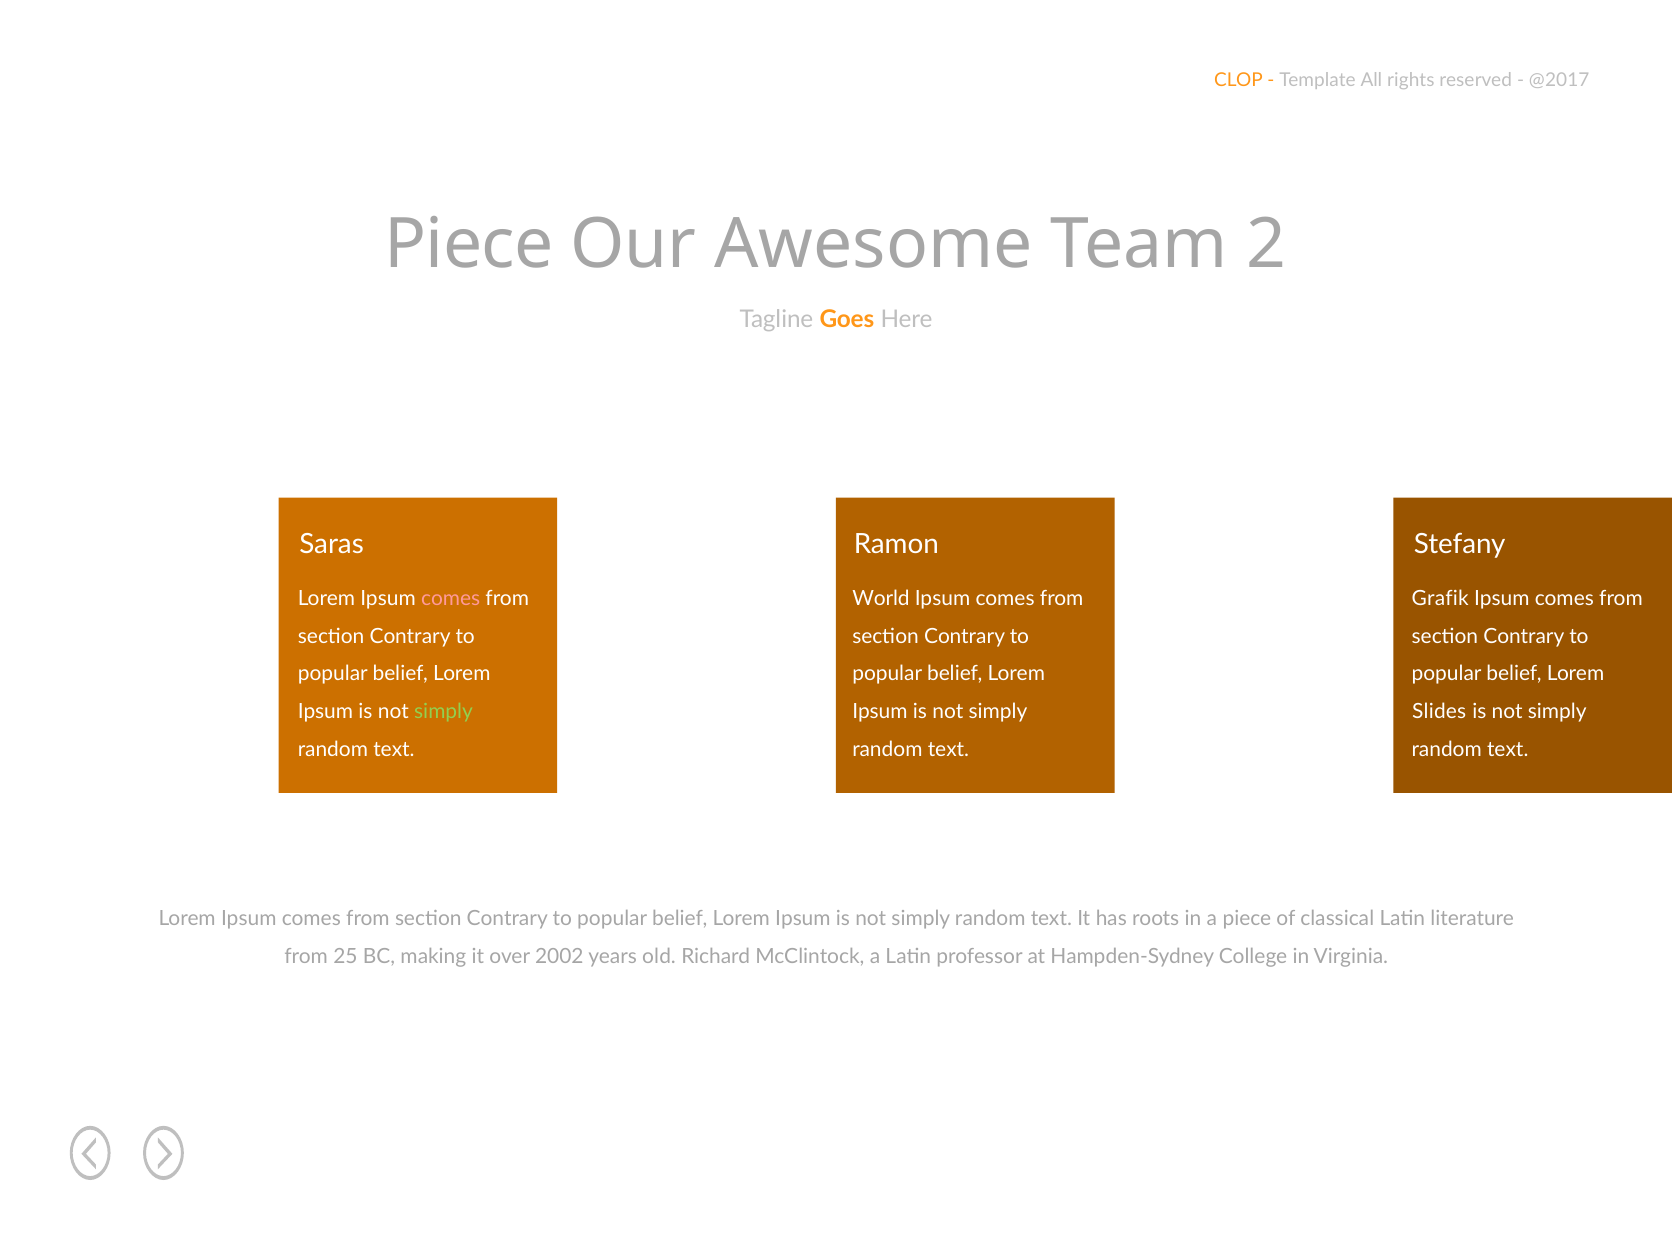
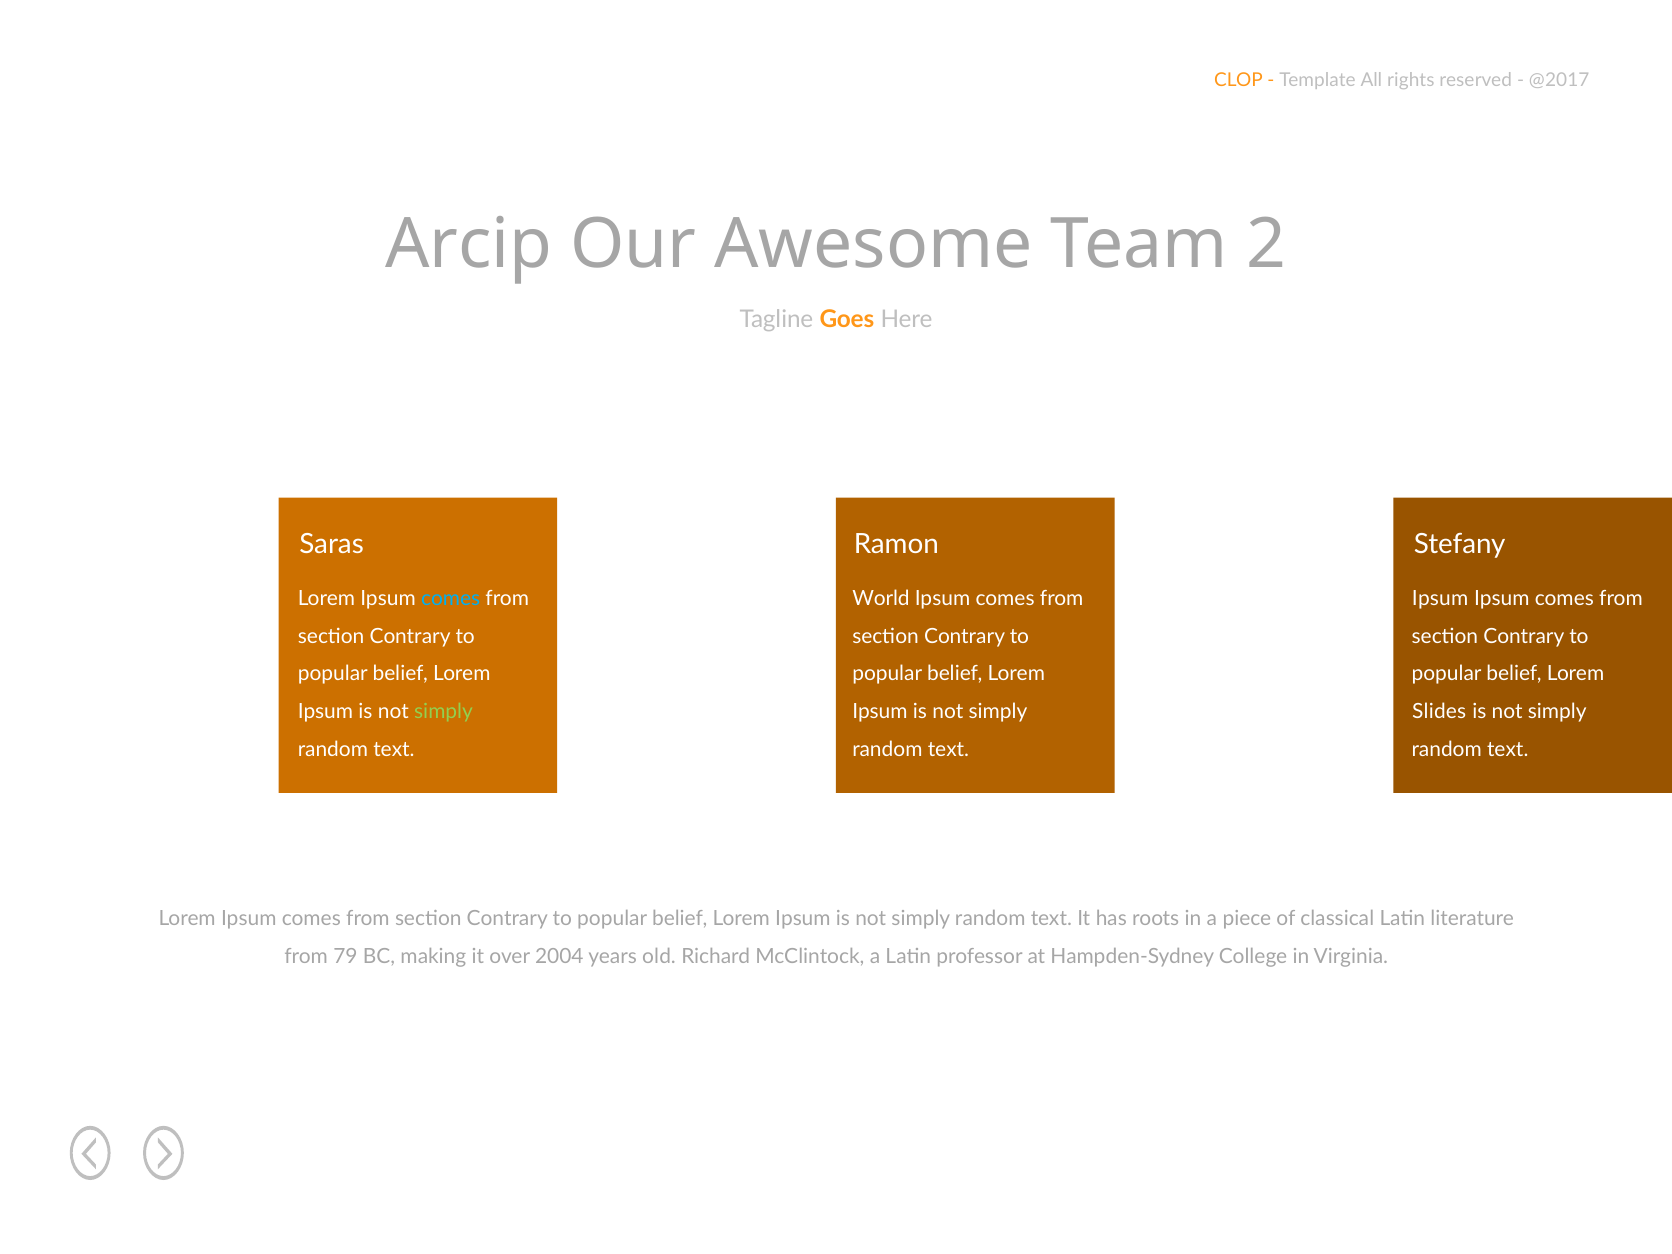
Piece: Piece -> Arcip (469, 245)
comes colour: pink -> light blue (451, 599)
Grafik: Grafik -> Ipsum (1440, 599)
25: 25 -> 79 (345, 957)
2002: 2002 -> 2004 (559, 957)
